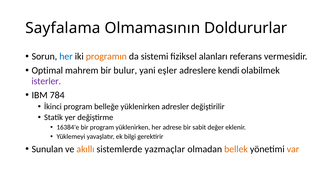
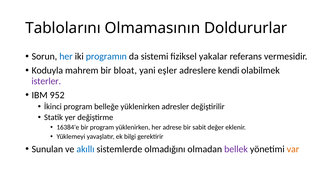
Sayfalama: Sayfalama -> Tablolarını (63, 28)
programın colour: orange -> blue (106, 56)
alanları: alanları -> yakalar (213, 56)
Optimal: Optimal -> Koduyla (47, 70)
bulur: bulur -> bloat (125, 70)
784: 784 -> 952 (57, 95)
akıllı colour: orange -> blue (85, 149)
yazmaçlar: yazmaçlar -> olmadığını (165, 149)
bellek colour: orange -> purple (236, 149)
